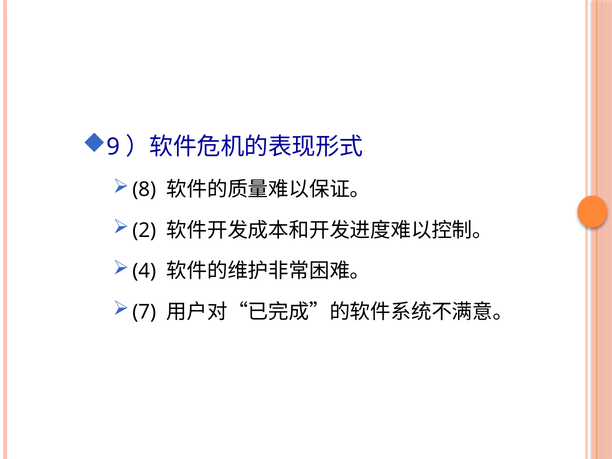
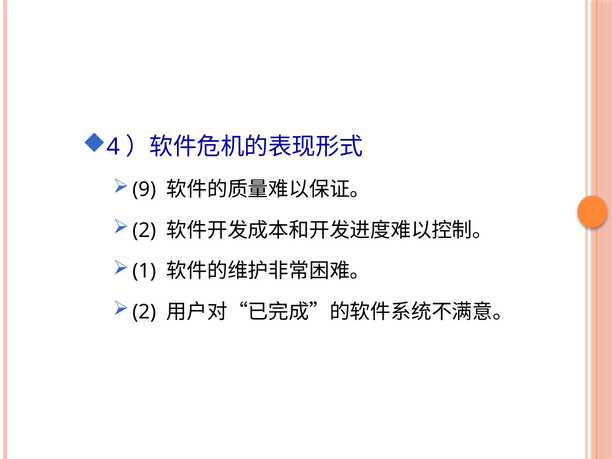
9: 9 -> 4 (113, 147)
8: 8 -> 9 (144, 190)
4: 4 -> 1 (144, 271)
7: 7 -> 2 (144, 312)
